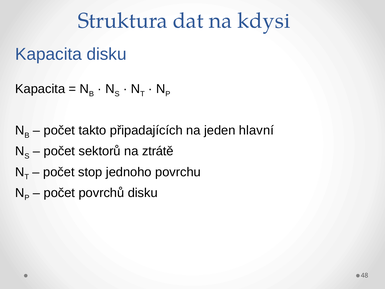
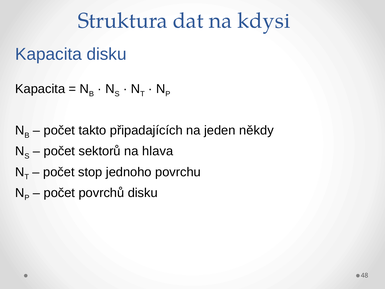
hlavní: hlavní -> někdy (256, 130)
ztrátě: ztrátě -> hlava (158, 151)
